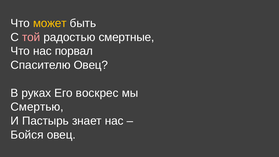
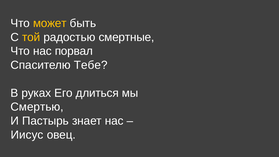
той colour: pink -> yellow (31, 37)
Спасителю Овец: Овец -> Тебе (91, 65)
воскрес: воскрес -> длиться (97, 93)
Бойся: Бойся -> Иисус (27, 135)
